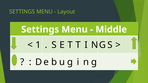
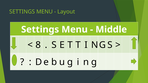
1: 1 -> 8 (38, 45)
